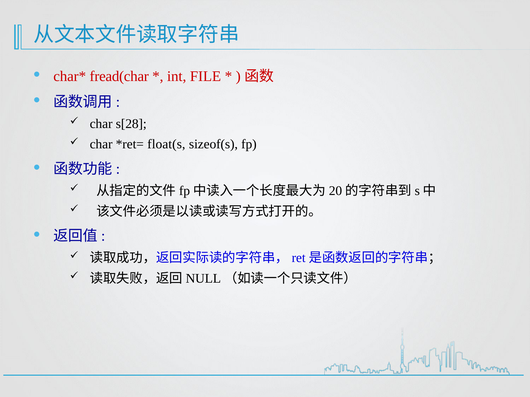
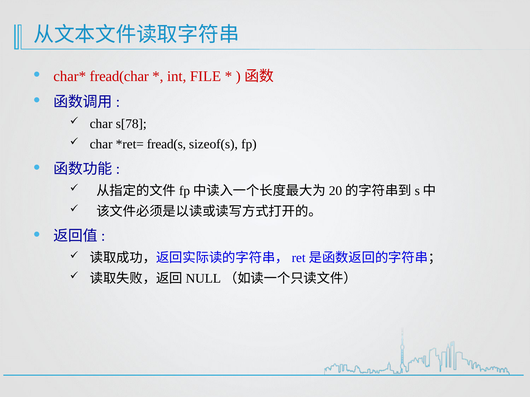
s[28: s[28 -> s[78 (131, 124)
float(s: float(s -> fread(s (166, 144)
